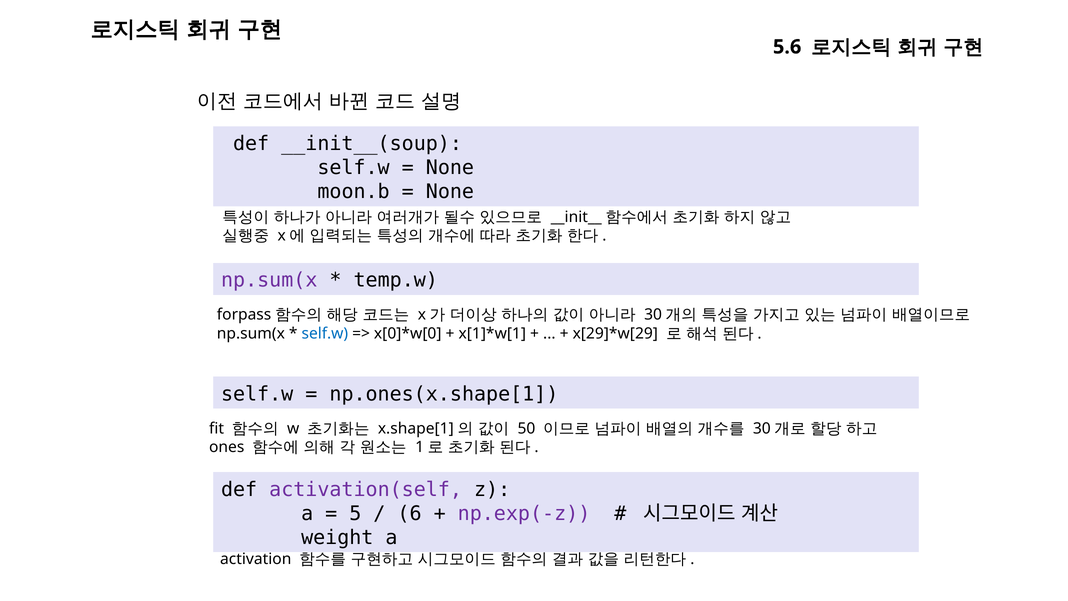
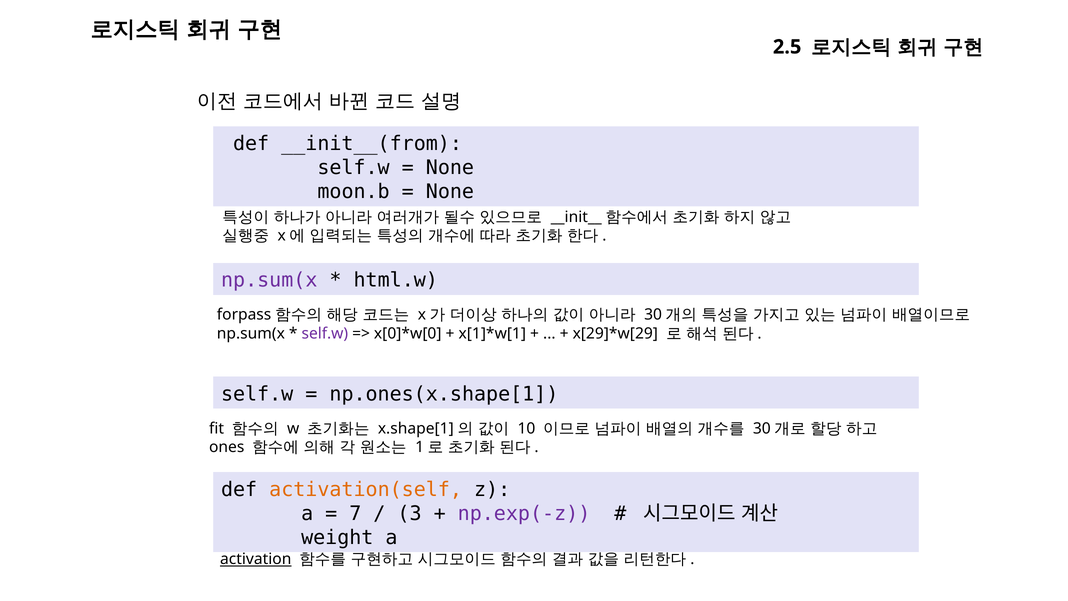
5.6: 5.6 -> 2.5 (787, 47)
__init__(soup: __init__(soup -> __init__(from (372, 144)
temp.w: temp.w -> html.w (396, 280)
self.w colour: blue -> purple (325, 333)
50: 50 -> 10 (526, 428)
activation(self colour: purple -> orange (366, 489)
5: 5 -> 7 (355, 513)
6: 6 -> 3 (410, 513)
activation underline: none -> present (256, 559)
